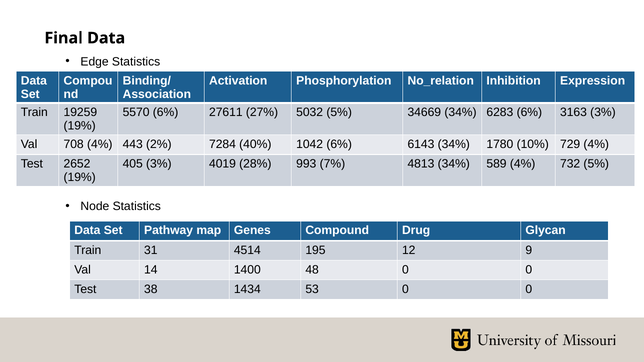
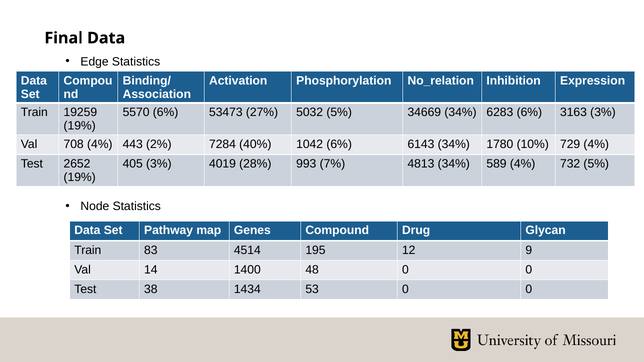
27611: 27611 -> 53473 (226, 113)
31: 31 -> 83 (151, 250)
